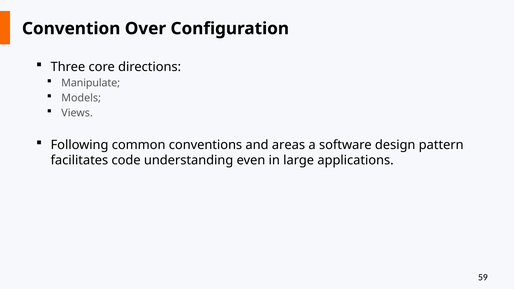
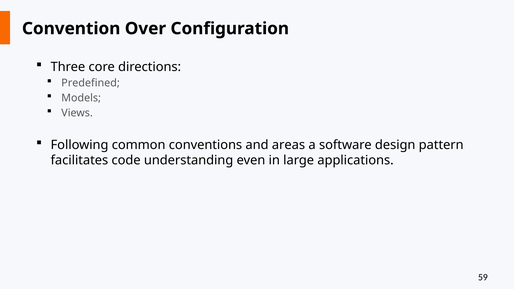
Manipulate: Manipulate -> Predefined (91, 83)
